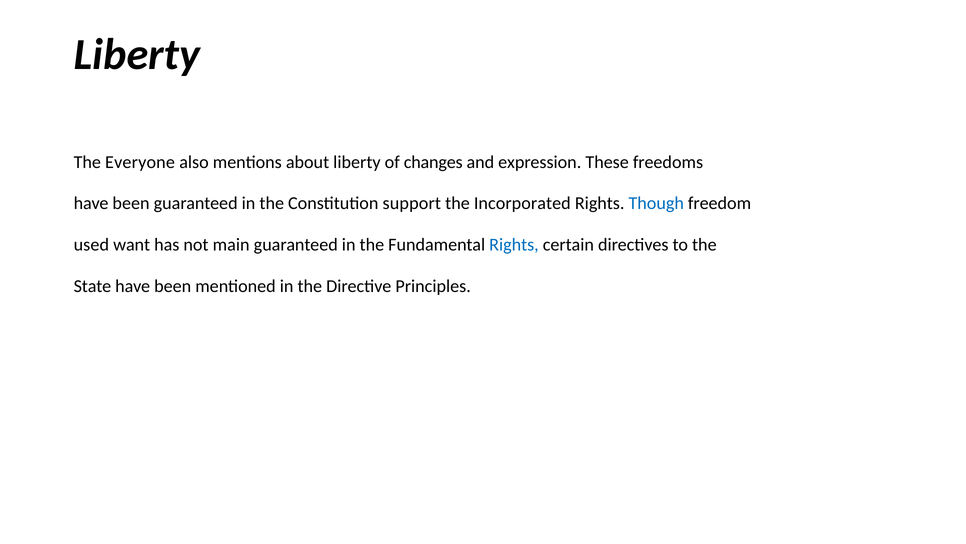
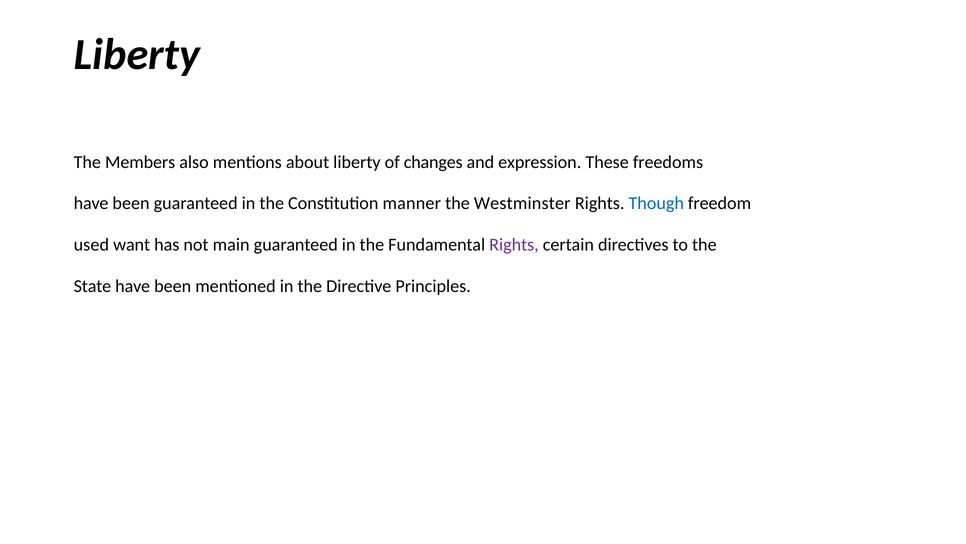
Everyone: Everyone -> Members (140, 162)
support: support -> manner (412, 203)
Incorporated: Incorporated -> Westminster (522, 203)
Rights colour: blue -> purple (514, 245)
